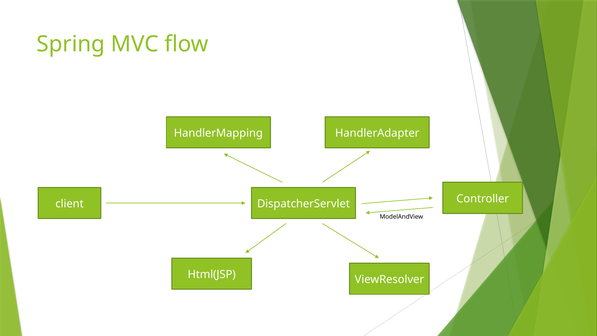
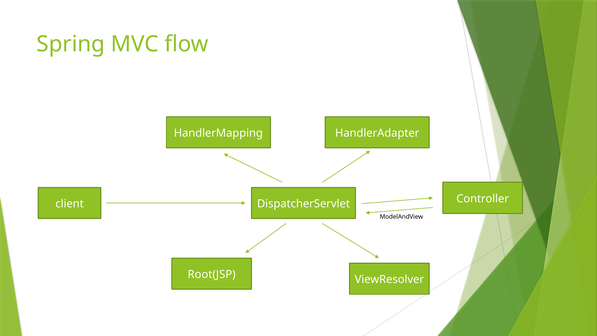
Html(JSP: Html(JSP -> Root(JSP (212, 274)
